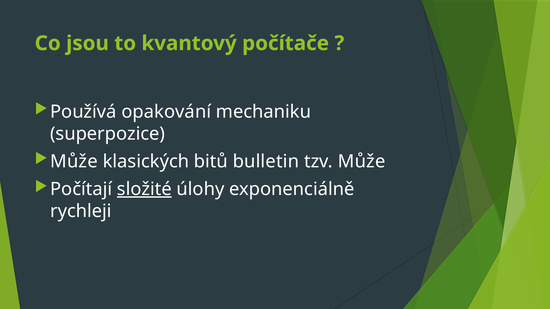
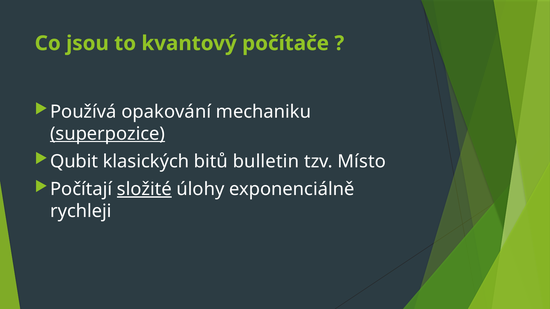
superpozice underline: none -> present (108, 134)
Může: Může -> Qubit (74, 162)
tzv Může: Může -> Místo (362, 162)
